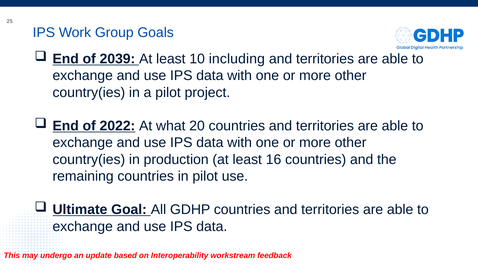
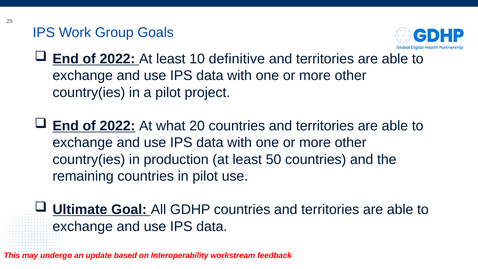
2039: 2039 -> 2022 (117, 59)
including: including -> definitive (237, 59)
16: 16 -> 50 (274, 159)
